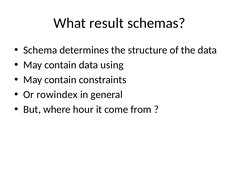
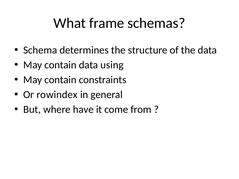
result: result -> frame (107, 23)
hour: hour -> have (83, 110)
